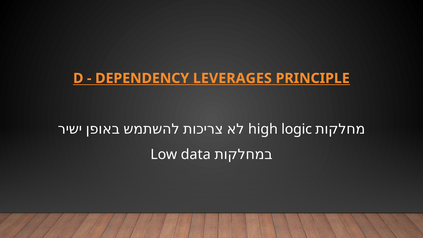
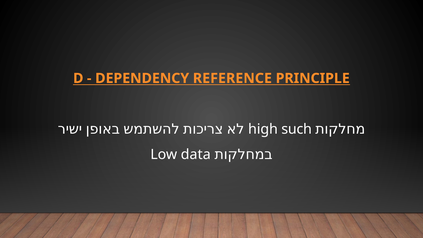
LEVERAGES: LEVERAGES -> REFERENCE (232, 78)
logic: logic -> such (297, 129)
